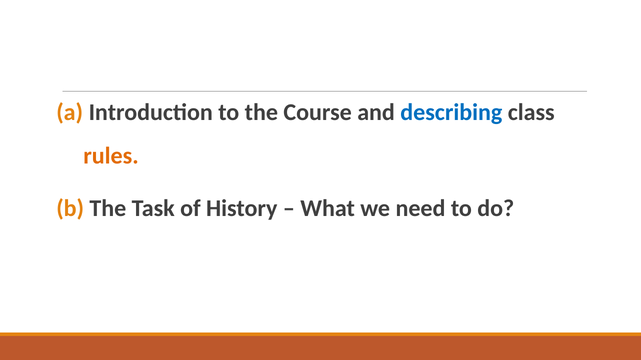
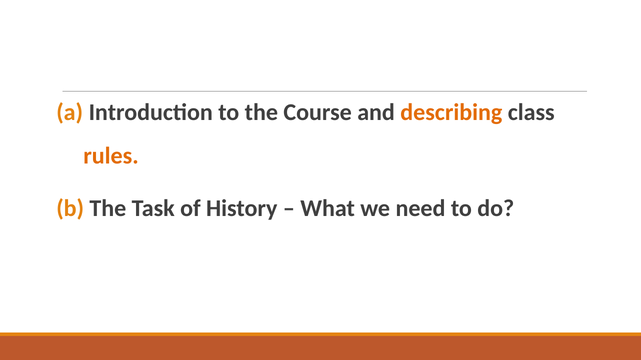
describing colour: blue -> orange (451, 113)
